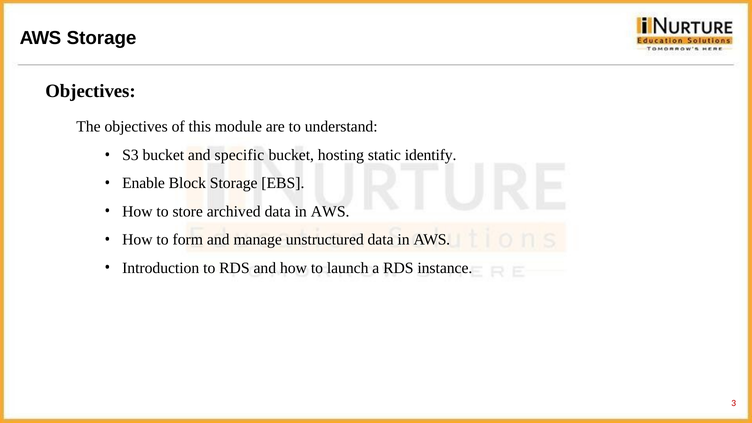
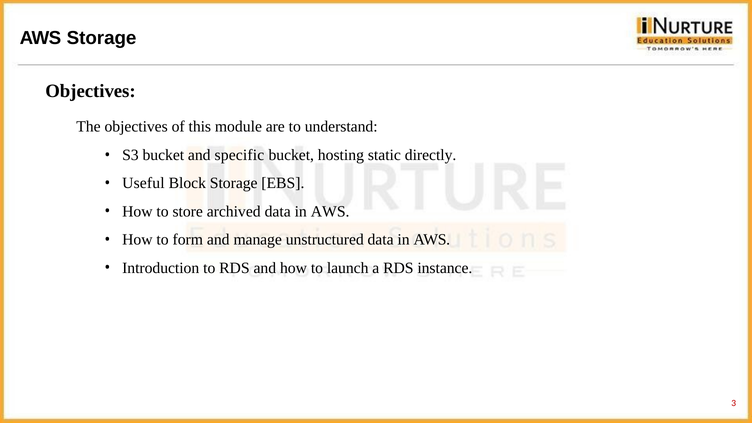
identify: identify -> directly (431, 155)
Enable: Enable -> Useful (143, 183)
